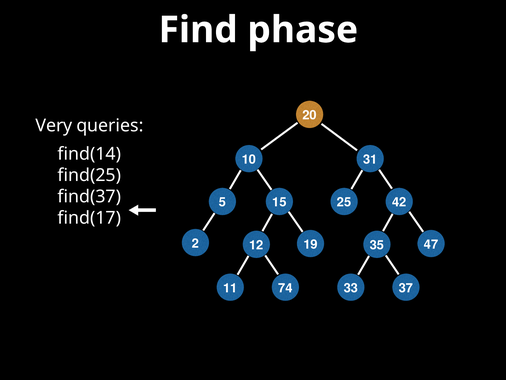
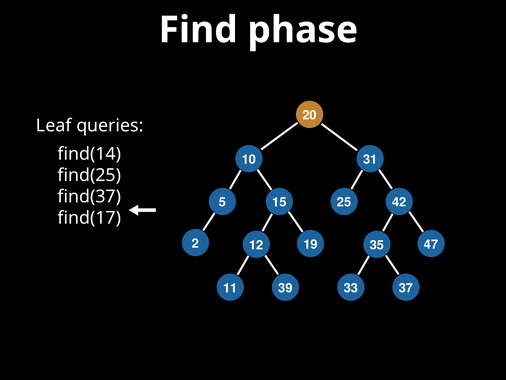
Very: Very -> Leaf (54, 126)
74: 74 -> 39 (285, 288)
